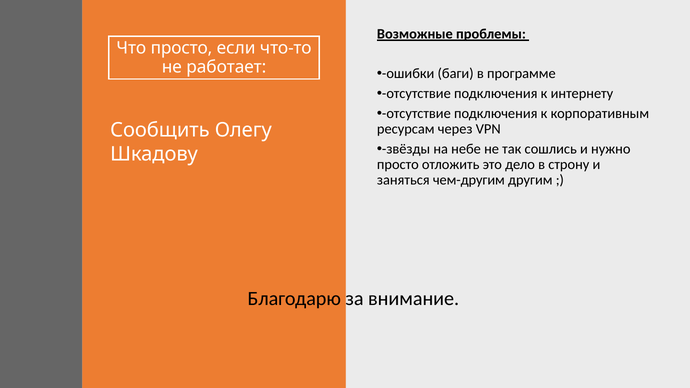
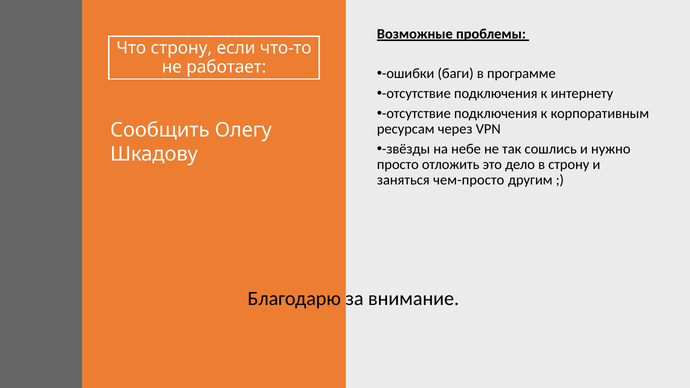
Что просто: просто -> строну (181, 48)
чем-другим: чем-другим -> чем-просто (469, 180)
